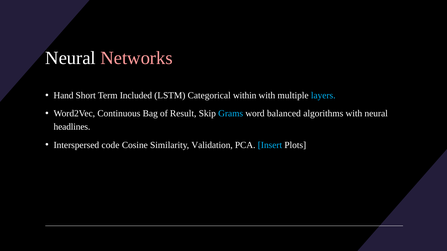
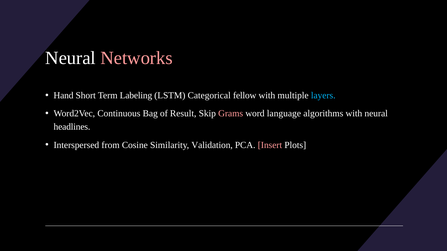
Included: Included -> Labeling (136, 96)
within: within -> fellow (245, 96)
Grams colour: light blue -> pink (231, 114)
balanced: balanced -> language (284, 114)
code: code -> from (111, 145)
Insert colour: light blue -> pink (270, 145)
